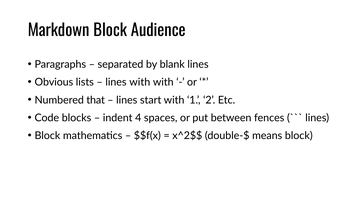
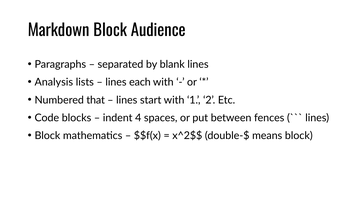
Obvious: Obvious -> Analysis (54, 82)
lines with: with -> each (140, 82)
